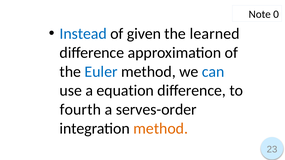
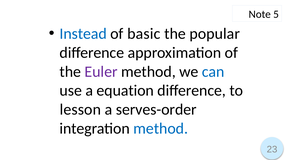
0: 0 -> 5 (276, 14)
given: given -> basic (144, 34)
learned: learned -> popular (215, 34)
Euler colour: blue -> purple (101, 72)
fourth: fourth -> lesson (80, 110)
method colour: orange -> blue (161, 129)
